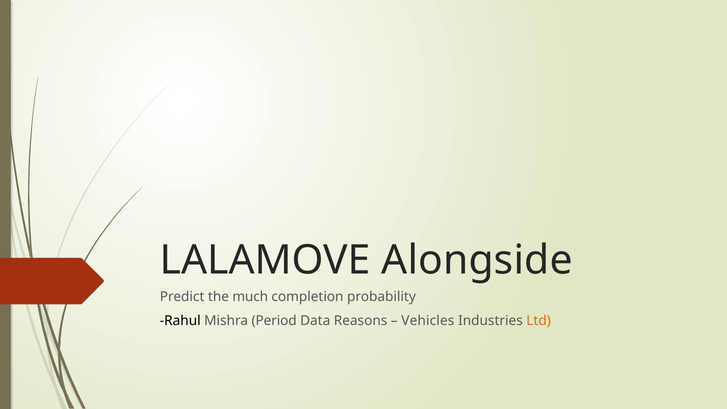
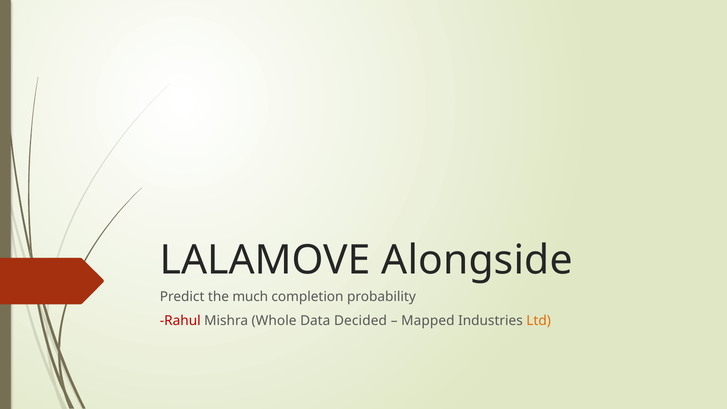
Rahul colour: black -> red (180, 321)
Period: Period -> Whole (274, 321)
Reasons: Reasons -> Decided (361, 321)
Vehicles: Vehicles -> Mapped (428, 321)
